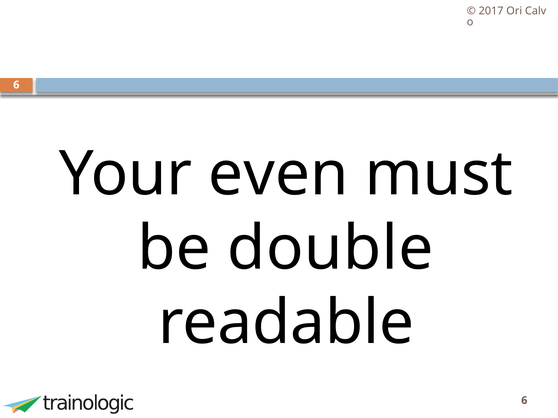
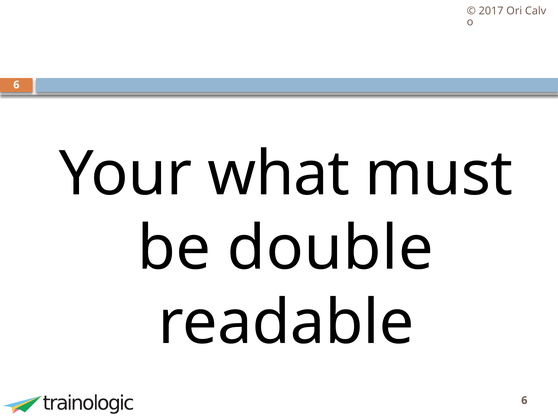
even: even -> what (279, 174)
